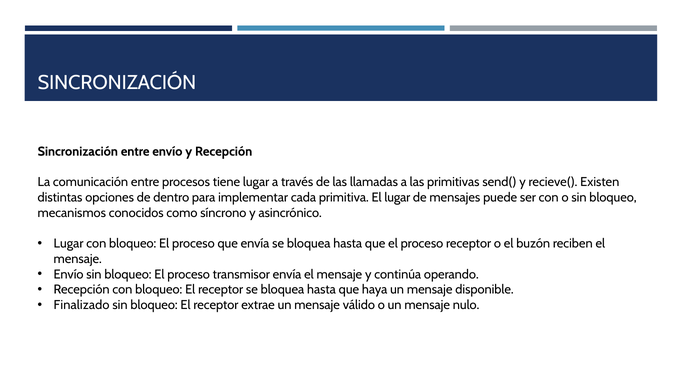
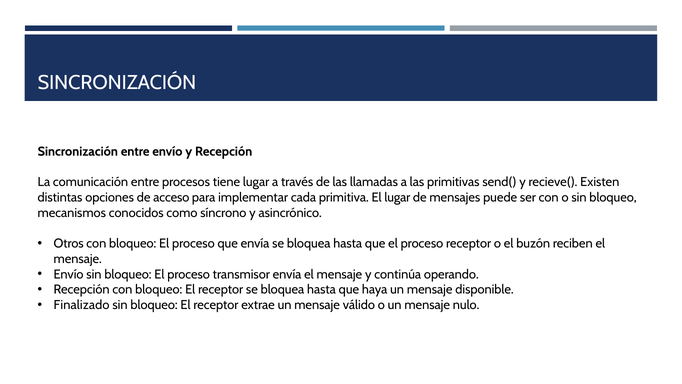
dentro: dentro -> acceso (171, 197)
Lugar: Lugar -> Otros (69, 243)
